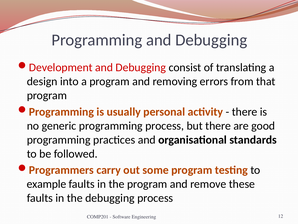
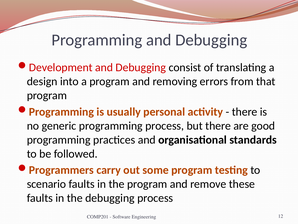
example: example -> scenario (46, 184)
